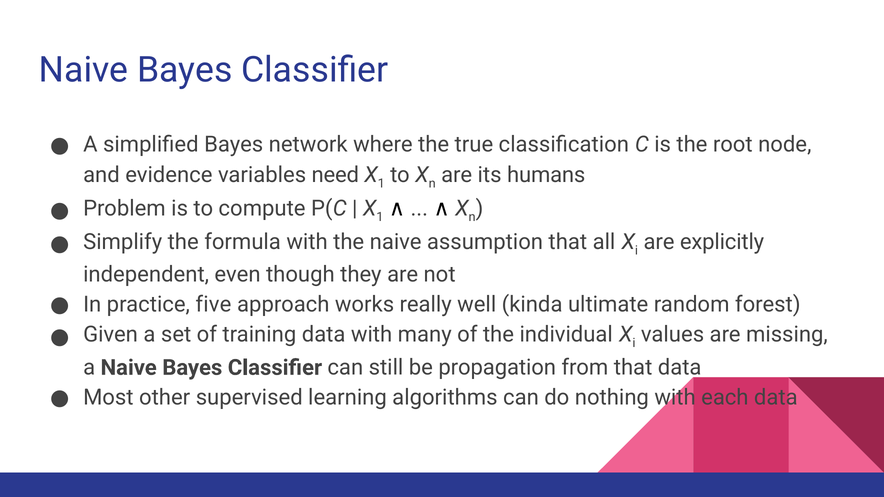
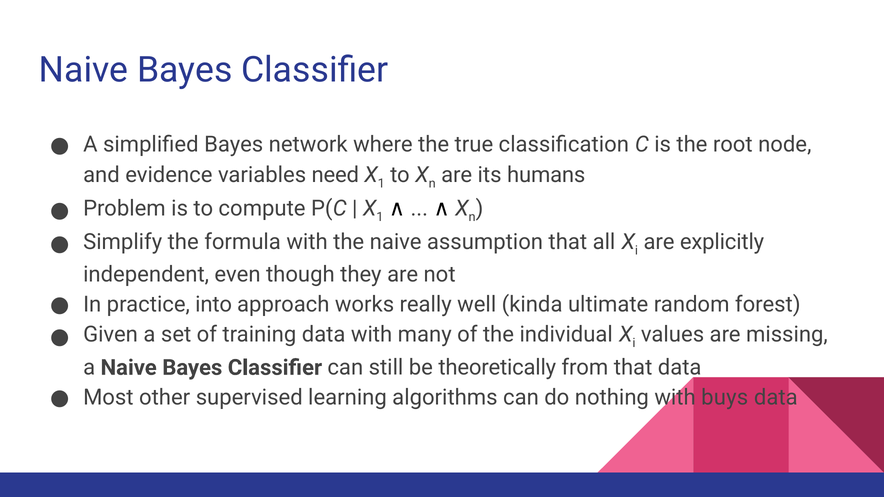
five: five -> into (214, 305)
propagation: propagation -> theoretically (497, 368)
each: each -> buys (725, 398)
